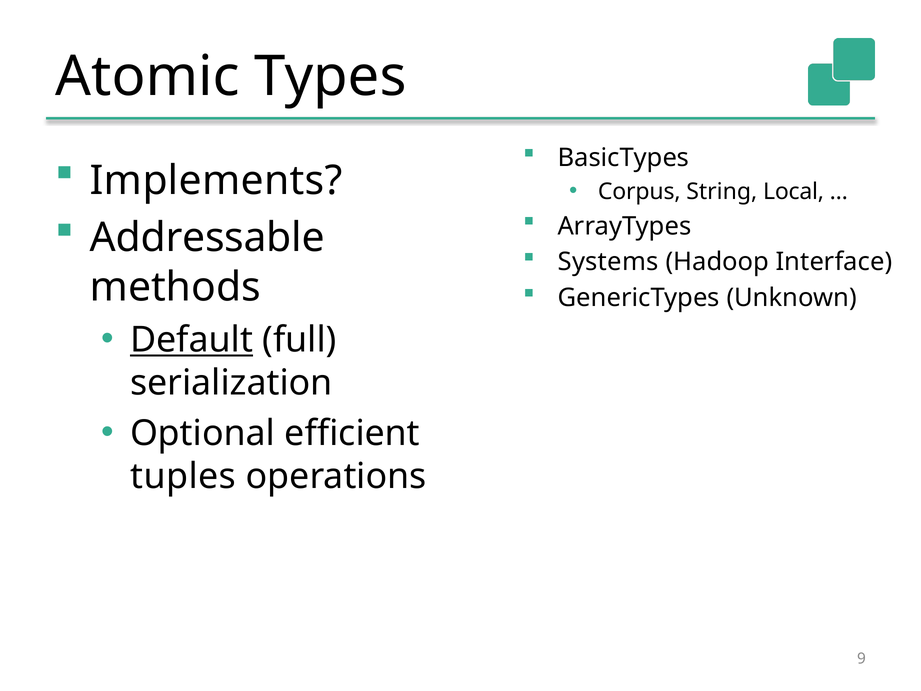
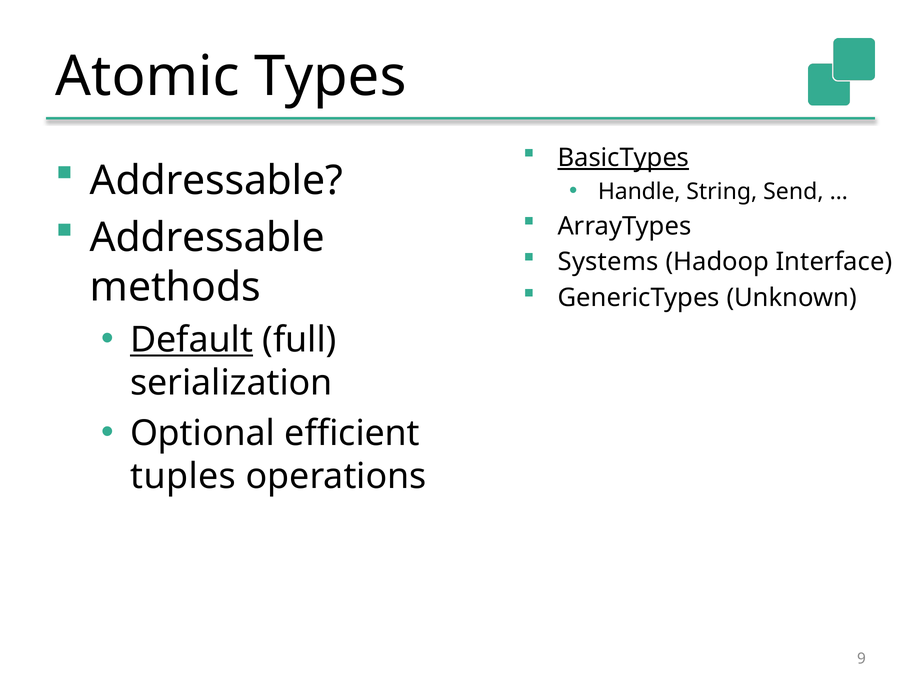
BasicTypes underline: none -> present (623, 158)
Implements: Implements -> Addressable (216, 181)
Corpus: Corpus -> Handle (639, 192)
Local: Local -> Send (793, 192)
